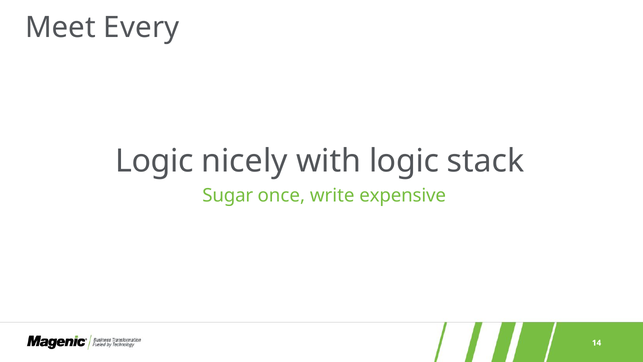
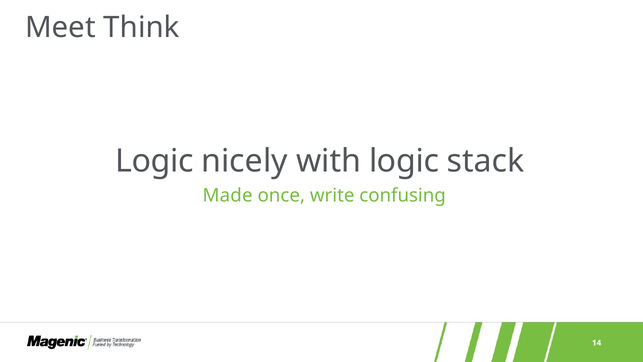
Every: Every -> Think (142, 27)
Sugar: Sugar -> Made (228, 195)
expensive: expensive -> confusing (403, 195)
